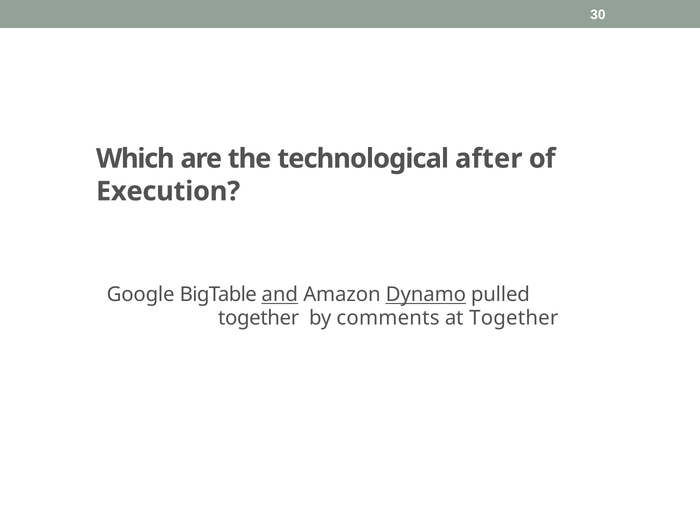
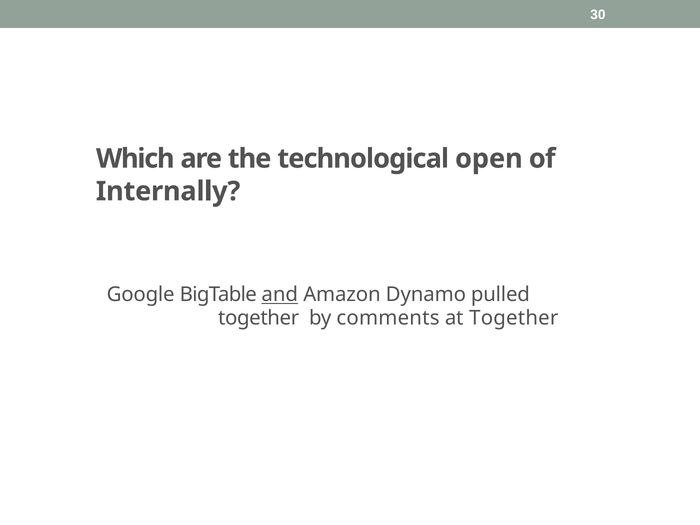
after: after -> open (489, 159)
Execution: Execution -> Internally (168, 191)
Dynamo underline: present -> none (426, 295)
